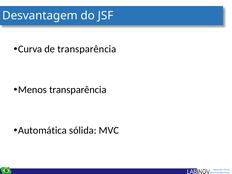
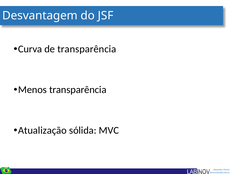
Automática: Automática -> Atualização (42, 130)
